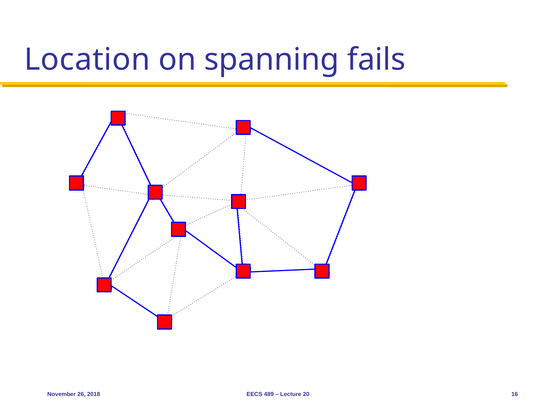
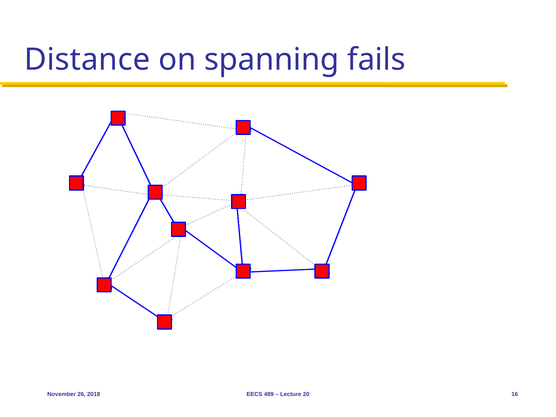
Location: Location -> Distance (87, 60)
